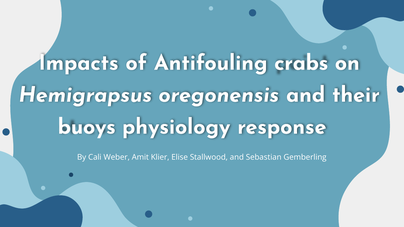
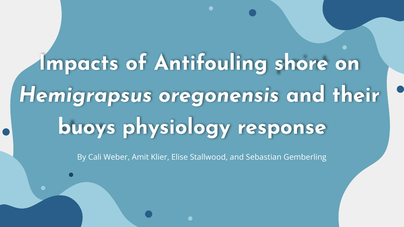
crabs: crabs -> shore (301, 63)
